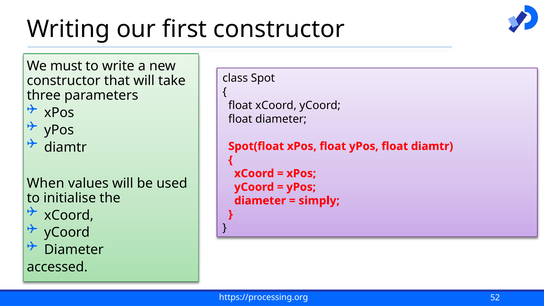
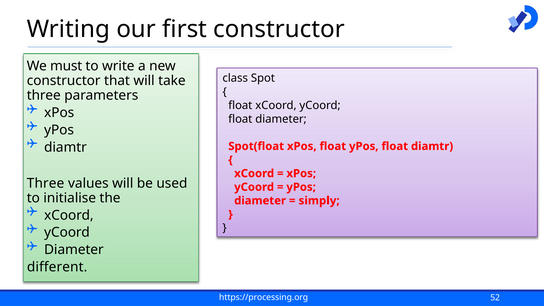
When: When -> Three (46, 183)
accessed: accessed -> different (57, 267)
